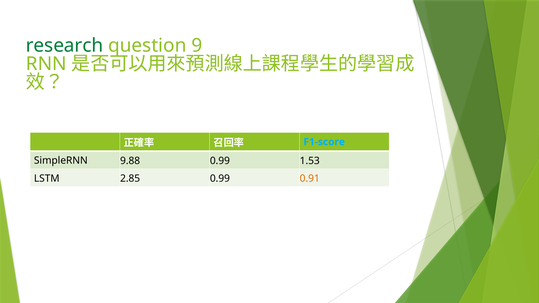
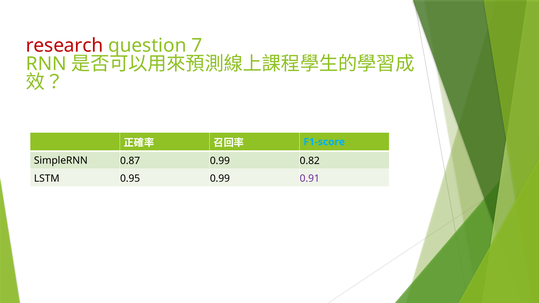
research colour: green -> red (65, 45)
9: 9 -> 7 (197, 45)
9.88: 9.88 -> 0.87 (130, 161)
1.53: 1.53 -> 0.82 (310, 161)
2.85: 2.85 -> 0.95 (130, 179)
0.91 colour: orange -> purple (310, 179)
